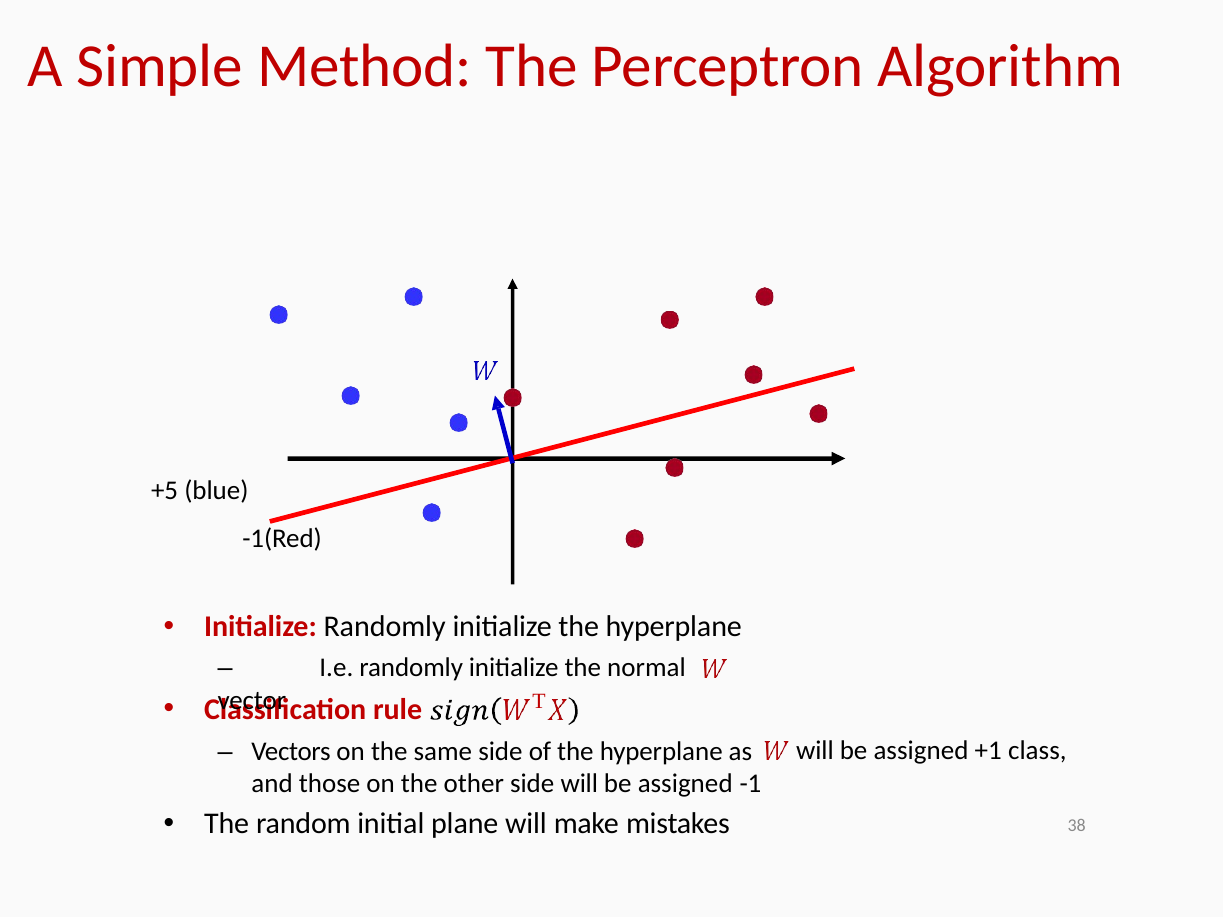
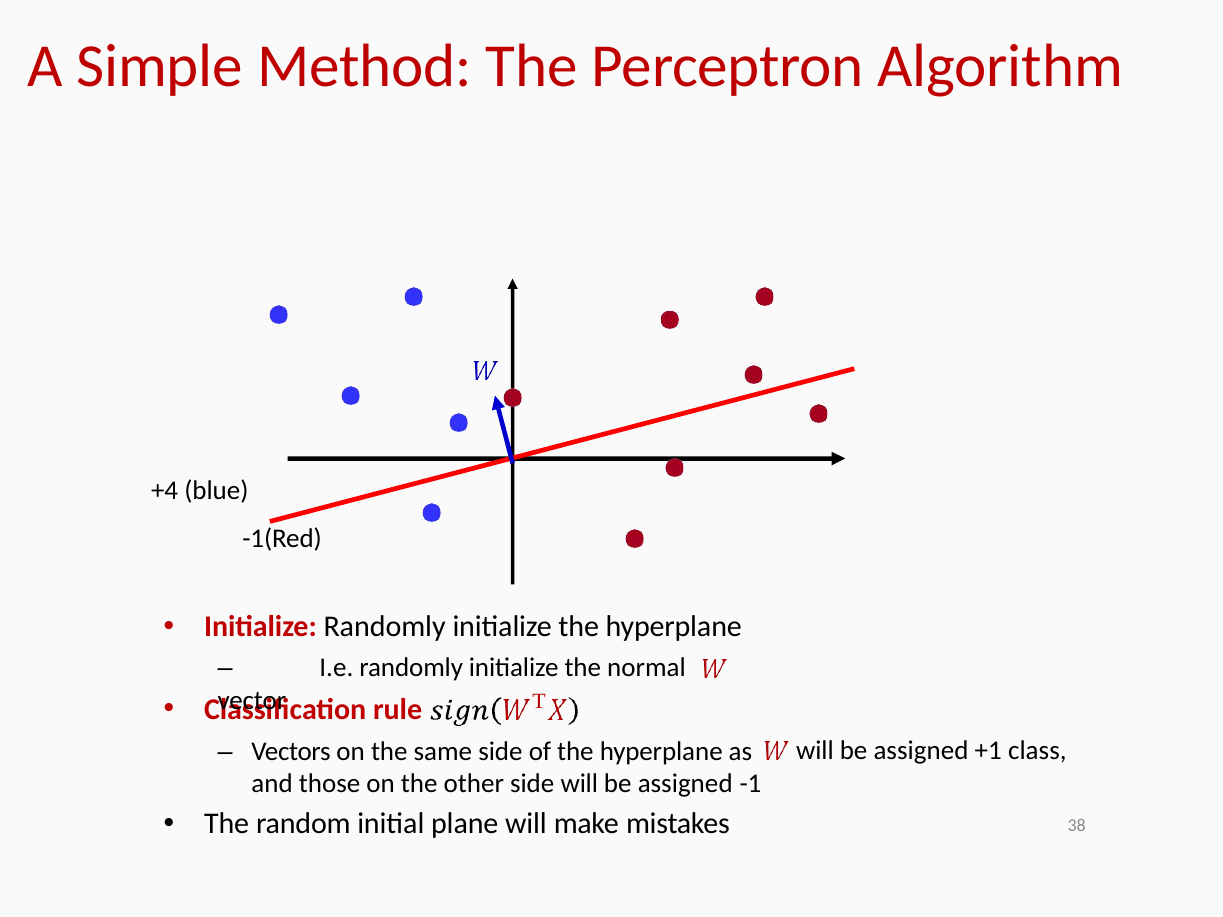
+5: +5 -> +4 (165, 491)
